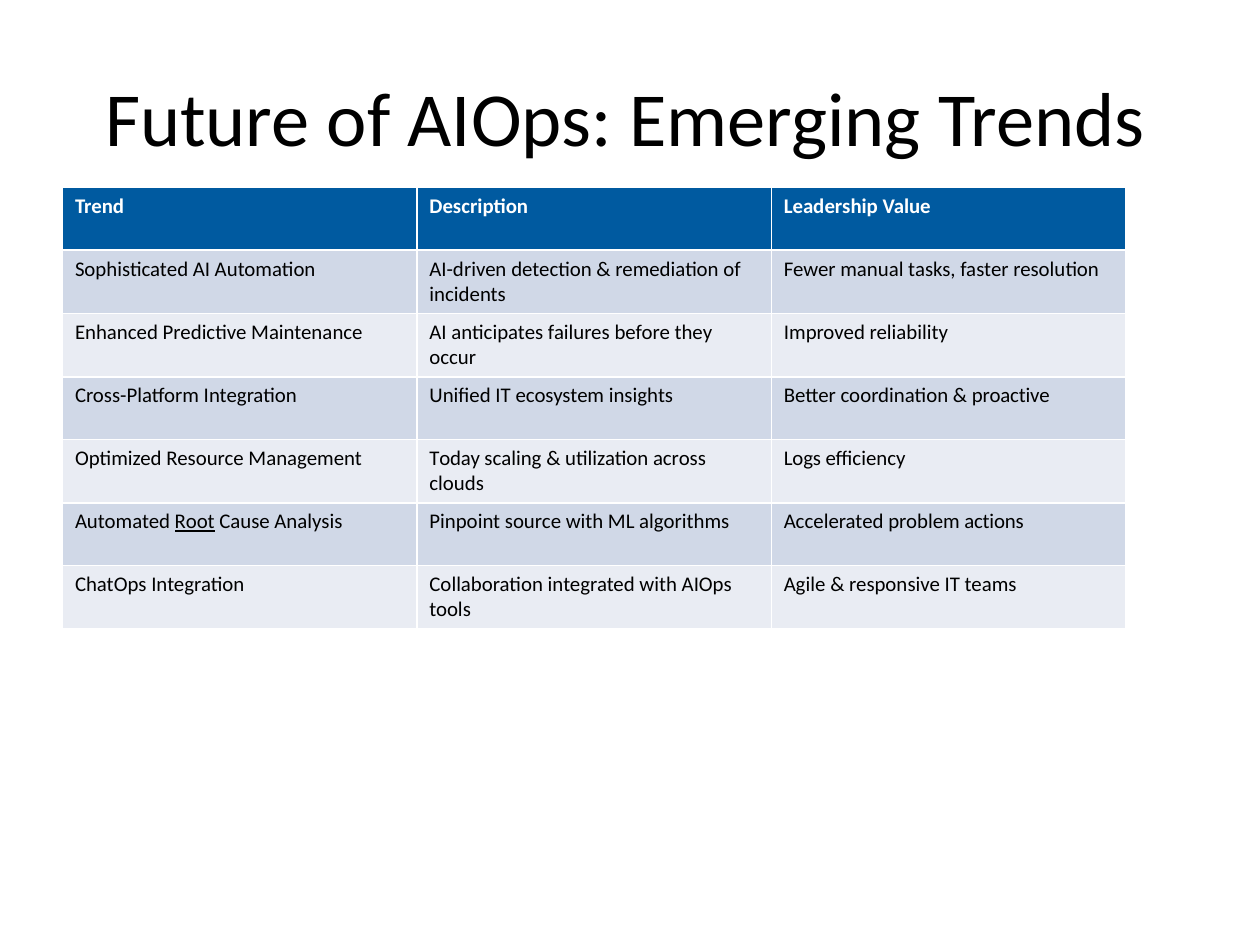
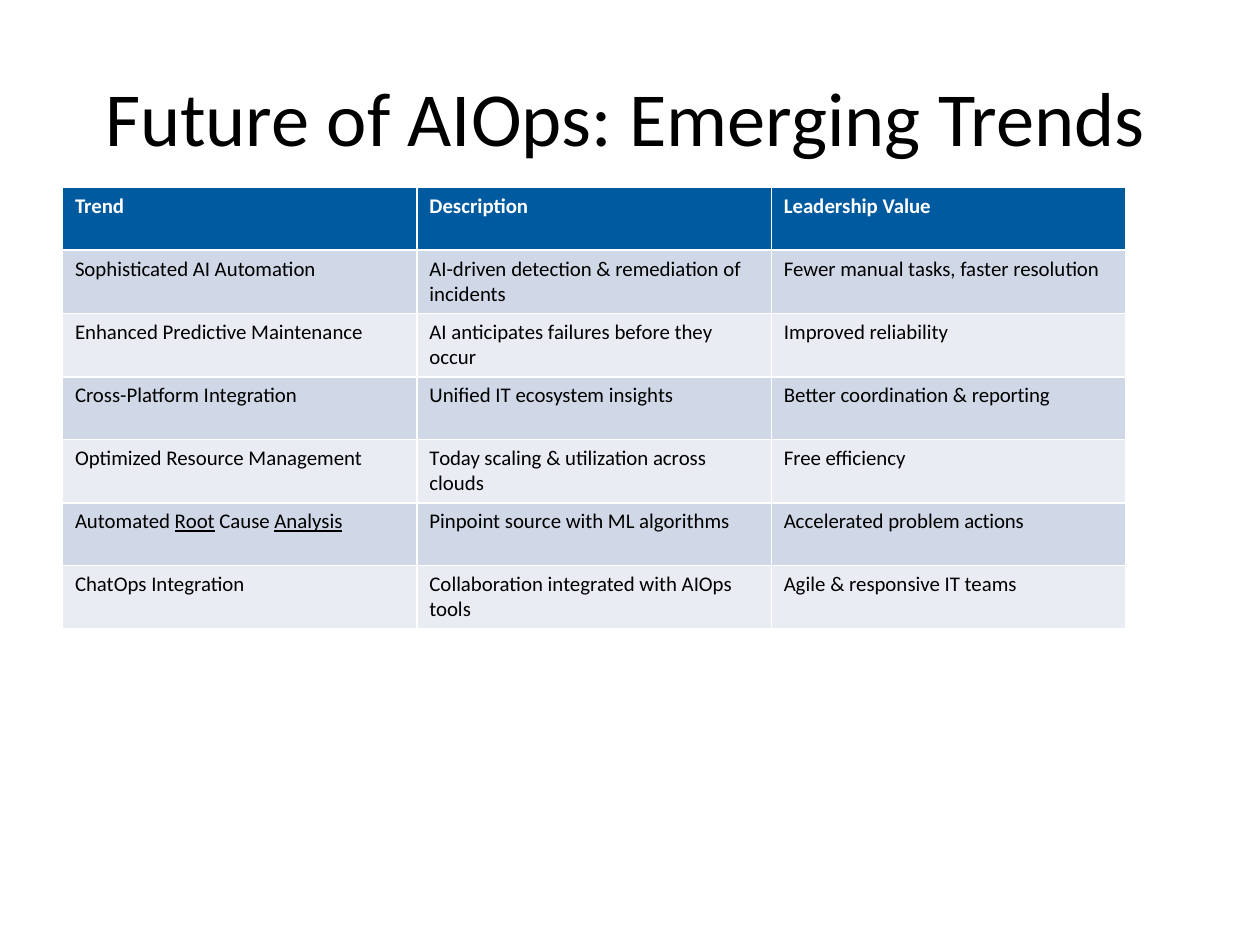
proactive: proactive -> reporting (1011, 396)
Logs: Logs -> Free (802, 459)
Analysis underline: none -> present (308, 522)
